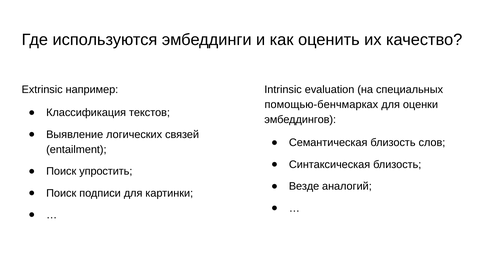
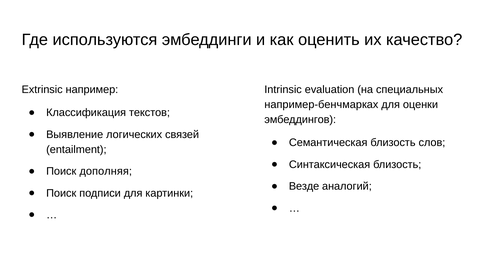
помощью-бенчмарках: помощью-бенчмарках -> например-бенчмарках (321, 105)
упростить: упростить -> дополняя (106, 171)
